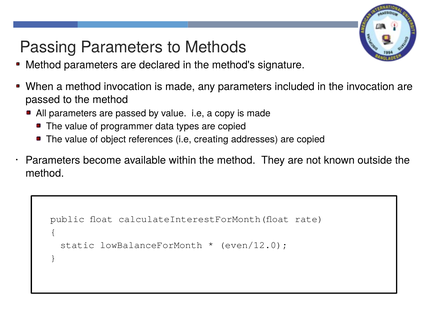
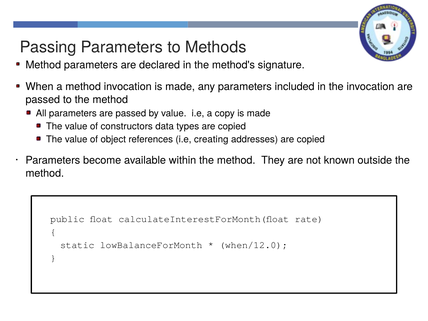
programmer: programmer -> constructors (127, 126)
even/12.0: even/12.0 -> when/12.0 (253, 245)
